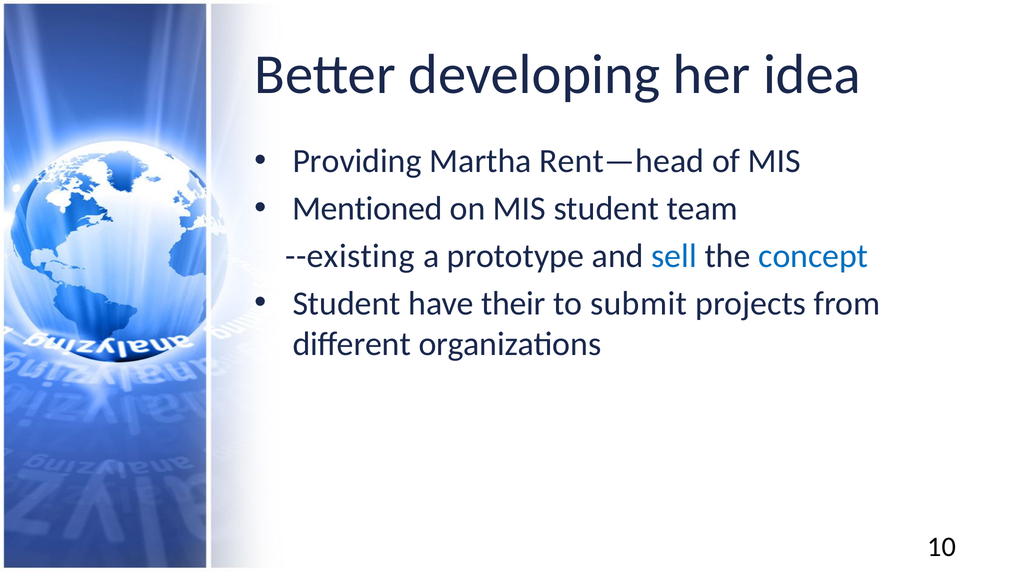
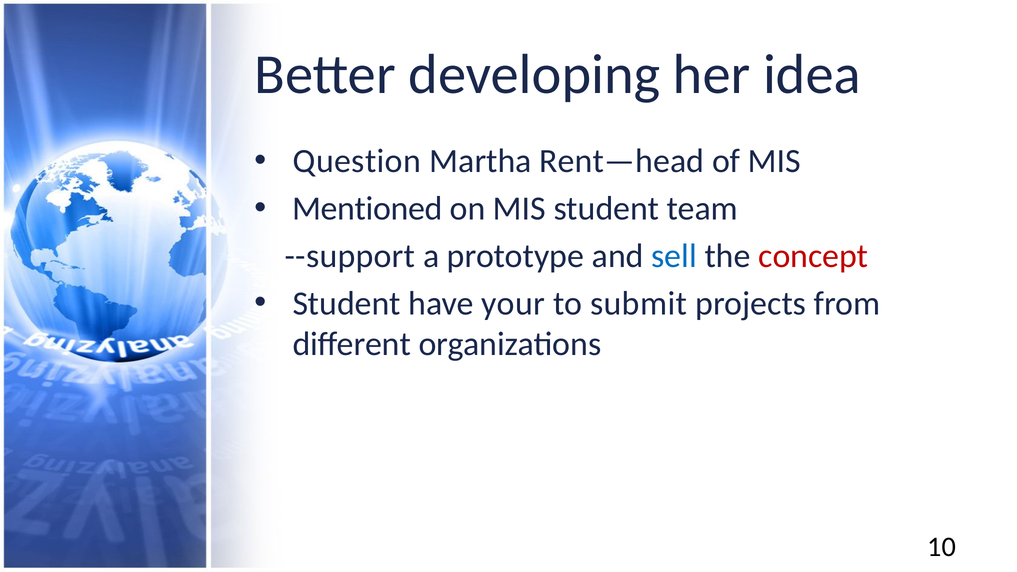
Providing: Providing -> Question (357, 161)
--existing: --existing -> --support (350, 256)
concept colour: blue -> red (813, 256)
their: their -> your (513, 304)
